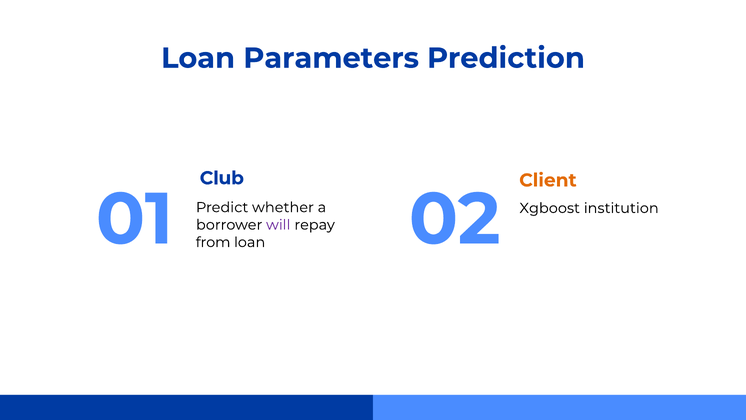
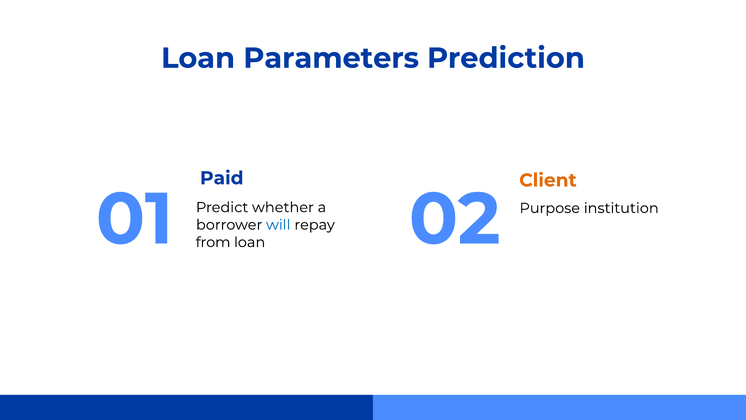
Club: Club -> Paid (222, 178)
Xgboost: Xgboost -> Purpose (550, 208)
will colour: purple -> blue (278, 225)
